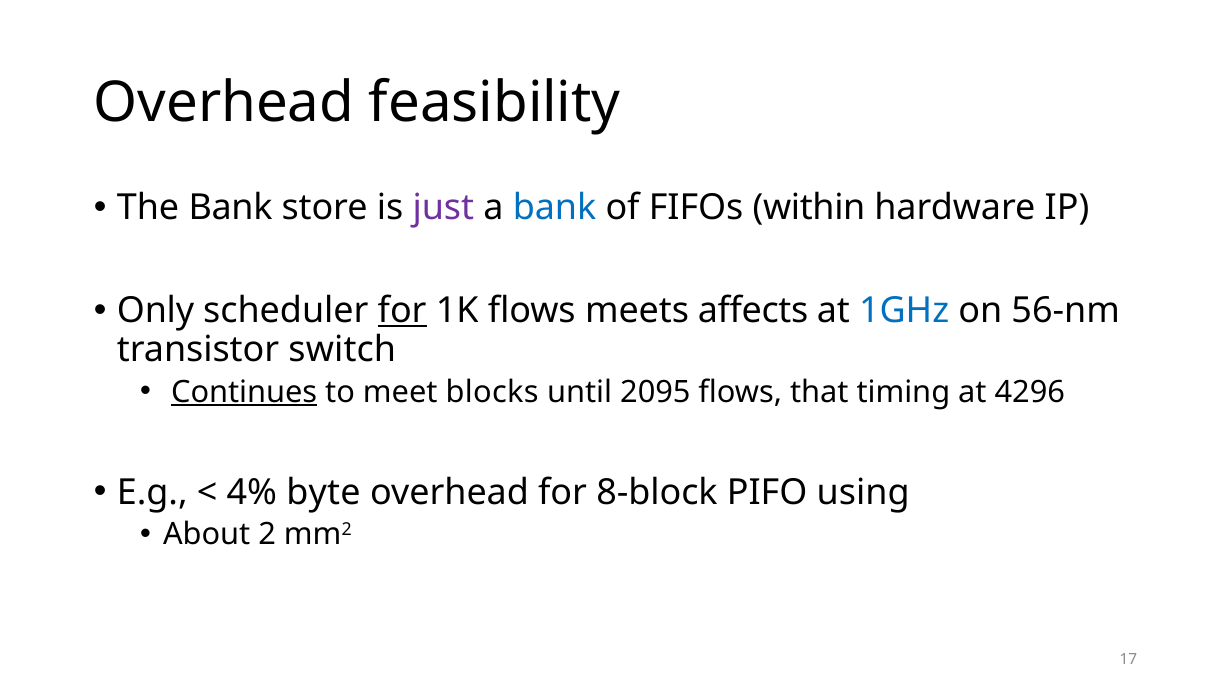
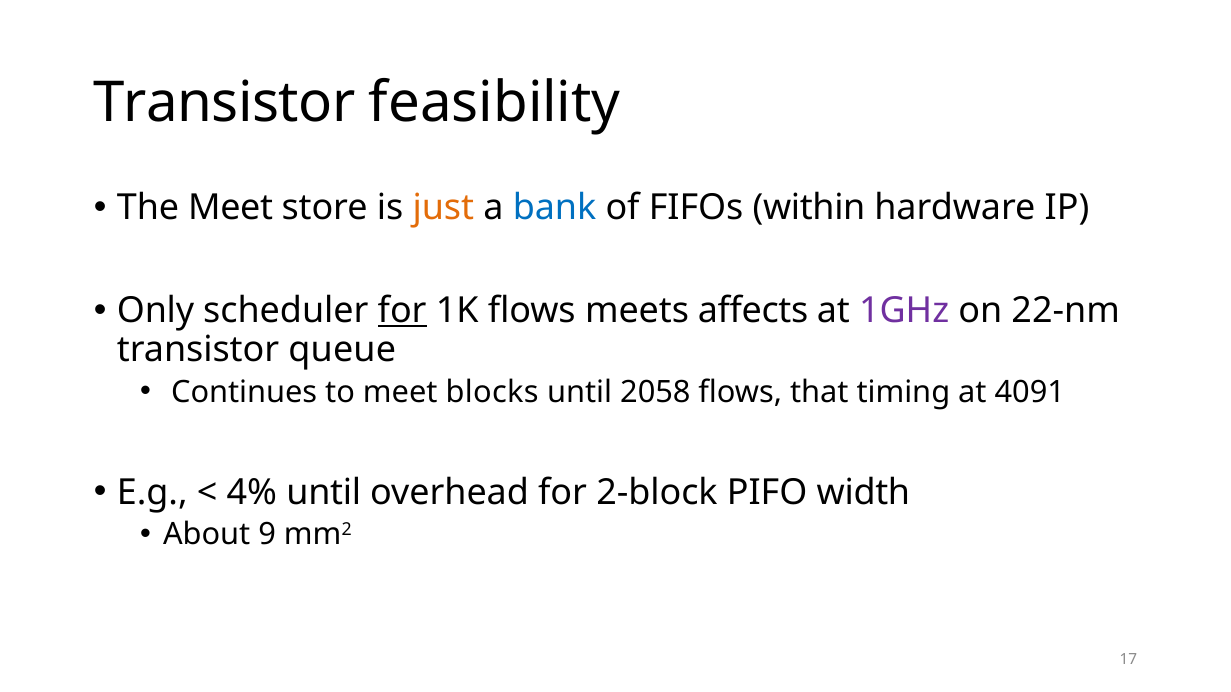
Overhead: Overhead -> Transistor (224, 103)
The Bank: Bank -> Meet (231, 208)
just colour: purple -> orange (443, 208)
1GHz colour: blue -> purple (904, 311)
56-nm: 56-nm -> 22-nm (1066, 311)
switch: switch -> queue (342, 350)
Continues underline: present -> none (244, 392)
2095: 2095 -> 2058 (655, 392)
4296: 4296 -> 4091 (1030, 392)
4% byte: byte -> until (324, 492)
8-block: 8-block -> 2-block (657, 492)
using: using -> width (863, 492)
2: 2 -> 9 (267, 535)
